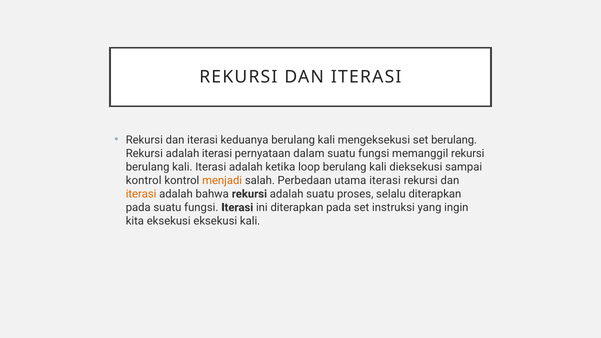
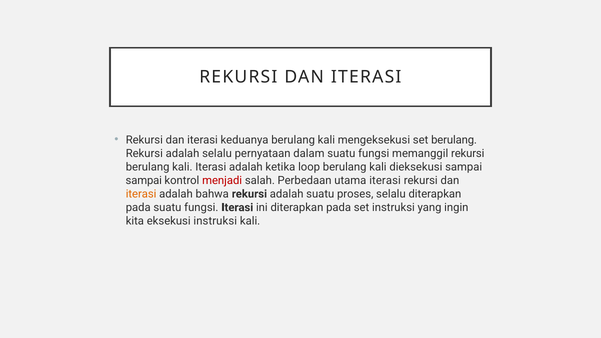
adalah iterasi: iterasi -> selalu (217, 153)
kontrol: kontrol -> sampai (144, 180)
menjadi colour: orange -> red (222, 180)
eksekusi eksekusi: eksekusi -> instruksi (215, 221)
